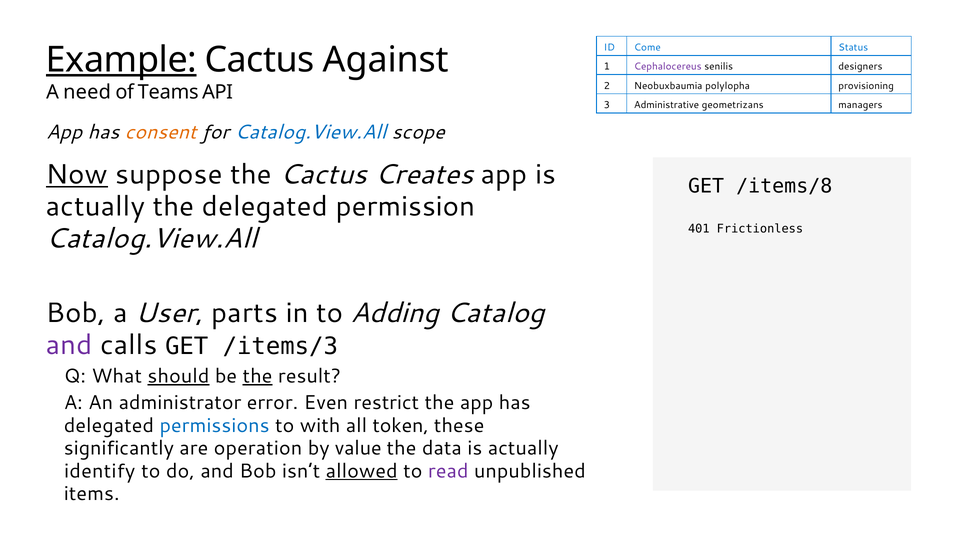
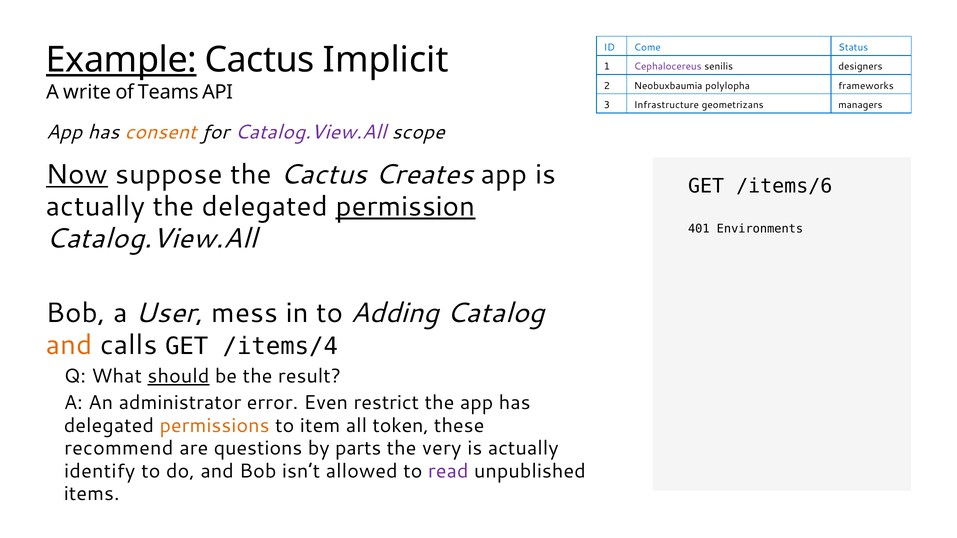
Against: Against -> Implicit (386, 60)
provisioning: provisioning -> frameworks (866, 86)
need: need -> write (87, 92)
Administrative: Administrative -> Infrastructure (666, 105)
Catalog.View.All colour: blue -> purple (310, 132)
/items/8: /items/8 -> /items/6 (784, 186)
permission underline: none -> present (406, 207)
Frictionless: Frictionless -> Environments (760, 229)
parts: parts -> mess (245, 313)
and colour: purple -> orange (69, 345)
/items/3: /items/3 -> /items/4 (280, 346)
the underline: present -> none (258, 376)
permissions colour: blue -> orange (215, 426)
with: with -> item (320, 426)
significantly: significantly -> recommend (119, 449)
operation: operation -> questions (258, 449)
value: value -> parts (358, 449)
data: data -> very (442, 449)
allowed underline: present -> none (362, 471)
